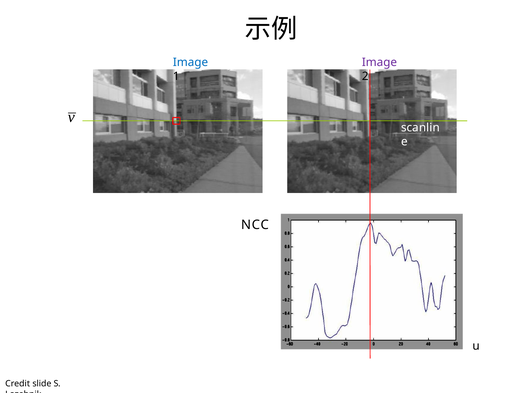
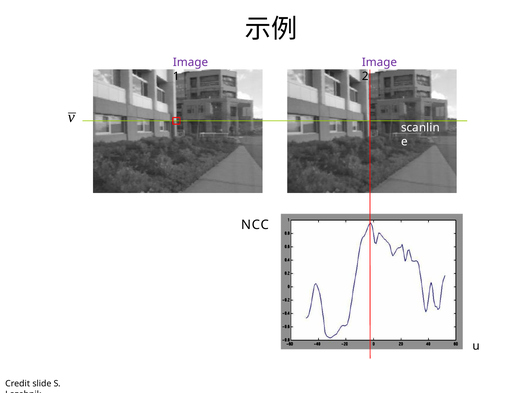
Image colour: blue -> purple (190, 62)
